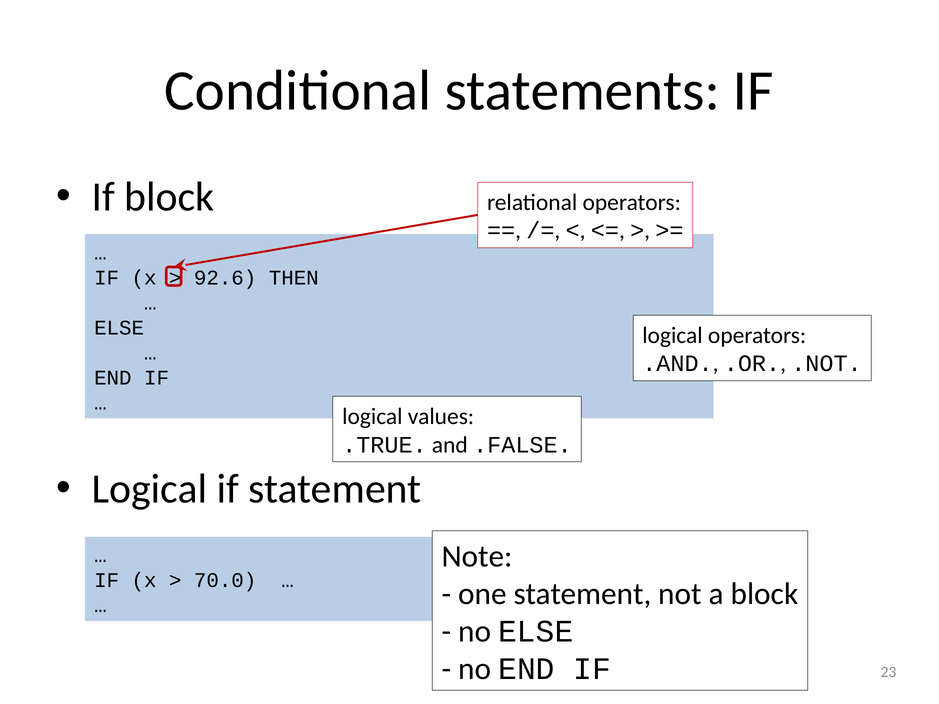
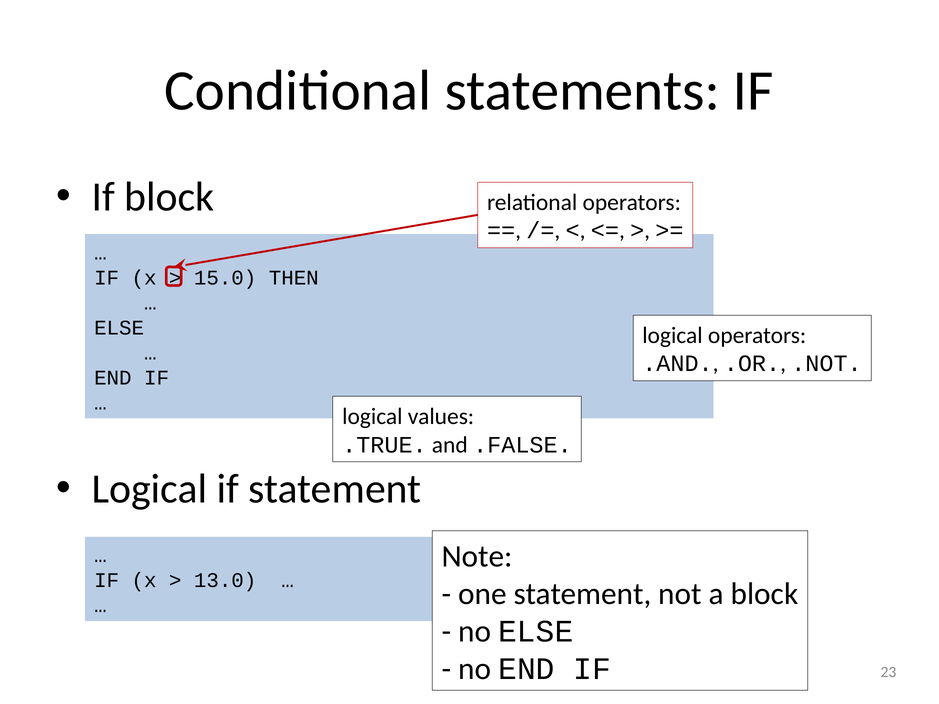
92.6: 92.6 -> 15.0 (225, 278)
70.0: 70.0 -> 13.0 (225, 581)
